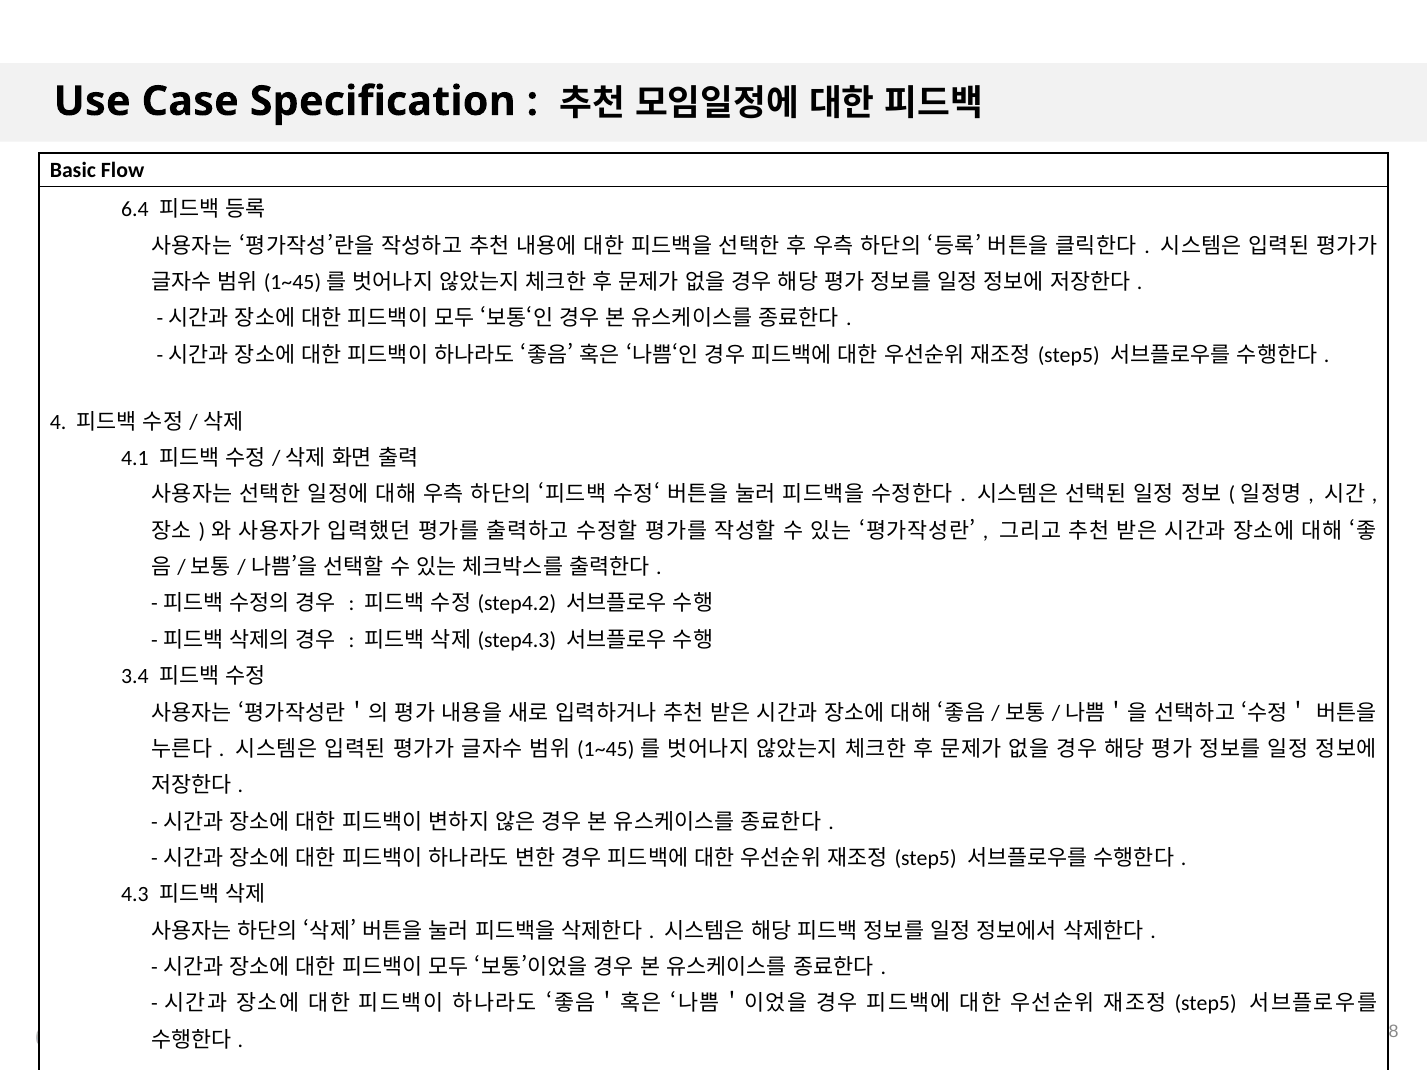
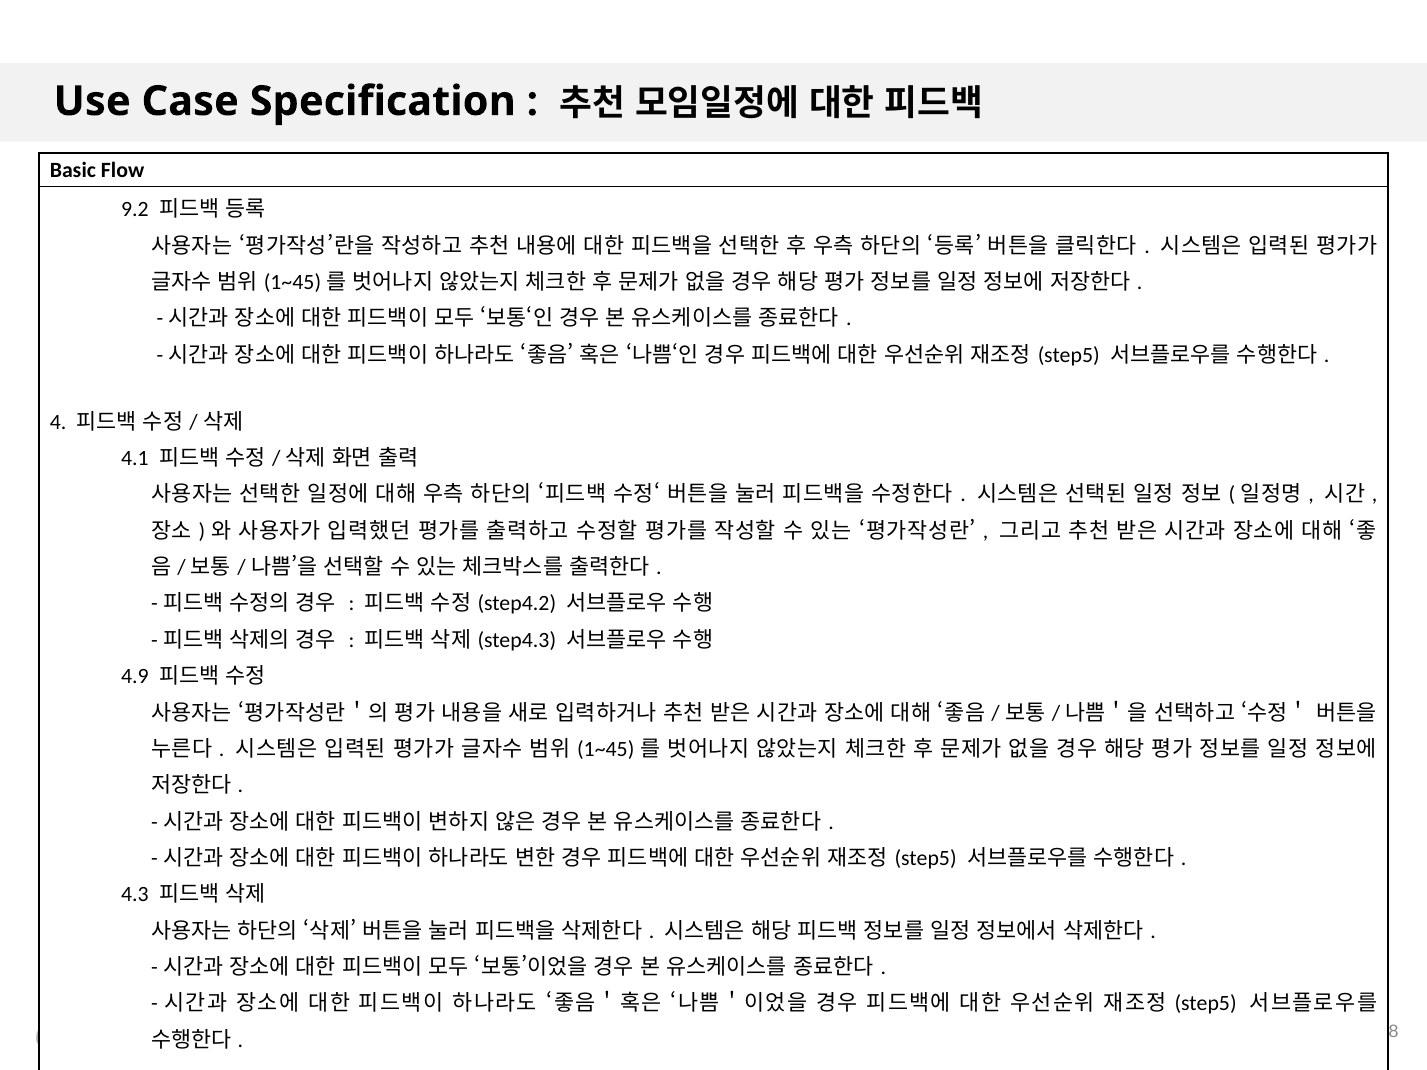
6.4: 6.4 -> 9.2 (135, 210)
3.4: 3.4 -> 4.9 (135, 677)
